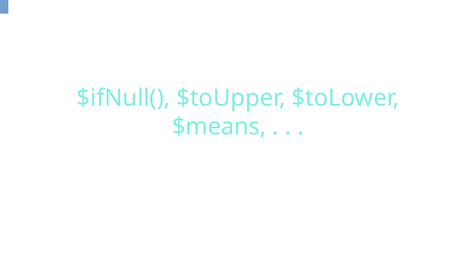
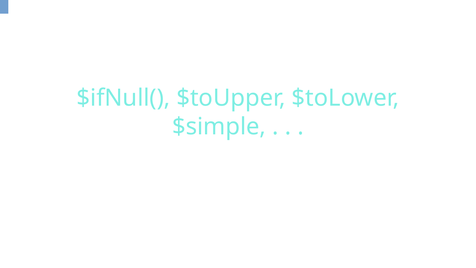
$means: $means -> $simple (219, 127)
